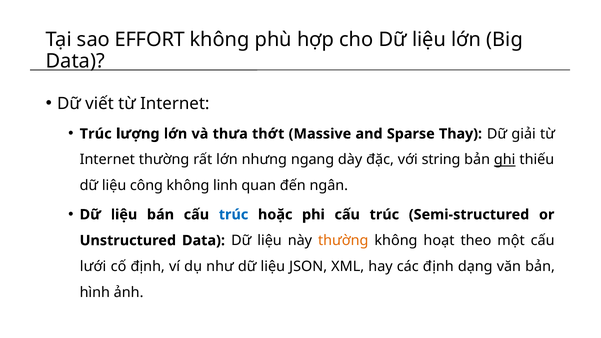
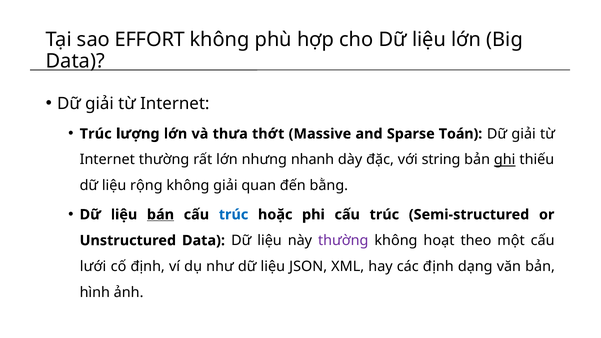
viết: viết -> giải (100, 103)
Thay: Thay -> Toán (461, 134)
ngang: ngang -> nhanh (313, 160)
công: công -> rộng (146, 186)
không linh: linh -> giải (225, 186)
ngân: ngân -> bằng (329, 186)
bán underline: none -> present (160, 215)
thường colour: orange -> purple (343, 241)
